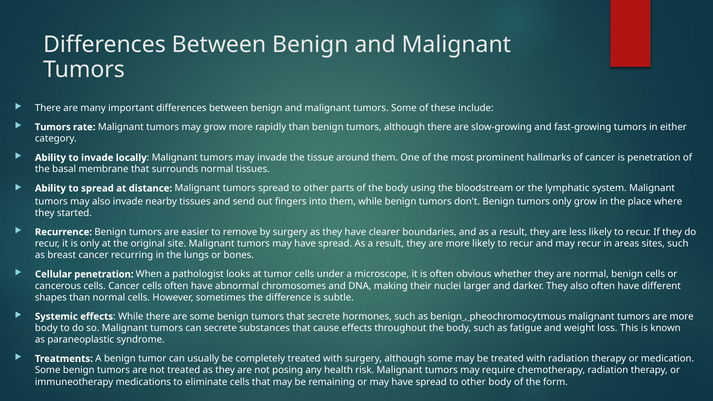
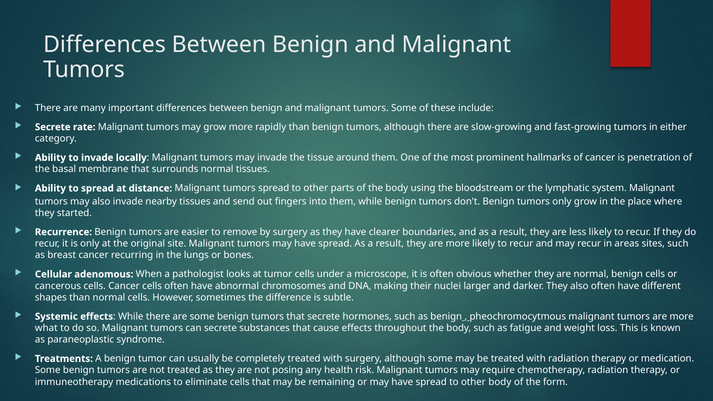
Tumors: Tumors -> Secrete (53, 127)
Cellular penetration: penetration -> adenomous (104, 274)
body: body -> what (46, 328)
